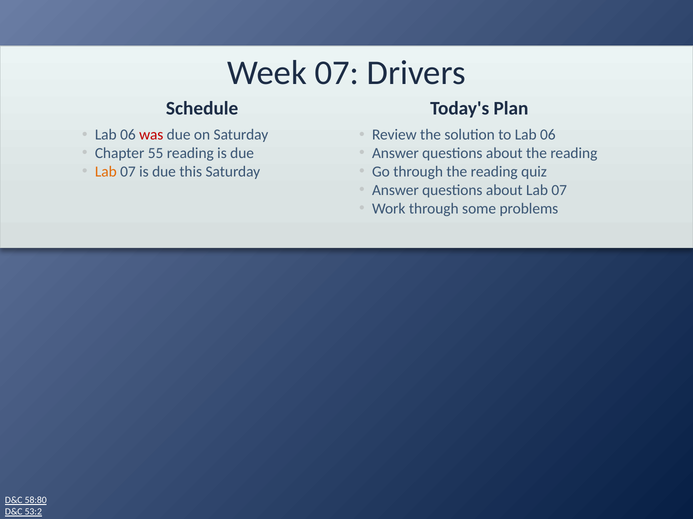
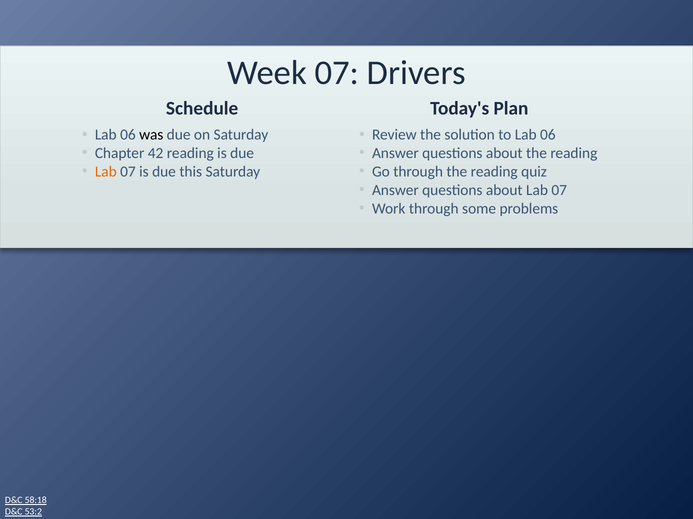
was colour: red -> black (151, 135)
55: 55 -> 42 (156, 154)
58:80: 58:80 -> 58:18 (36, 501)
